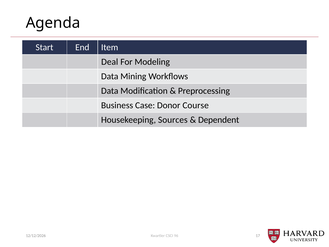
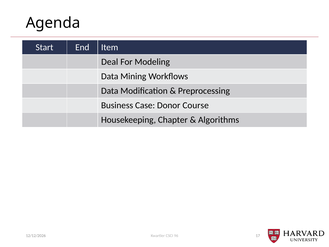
Sources: Sources -> Chapter (173, 120)
Dependent: Dependent -> Algorithms (219, 120)
